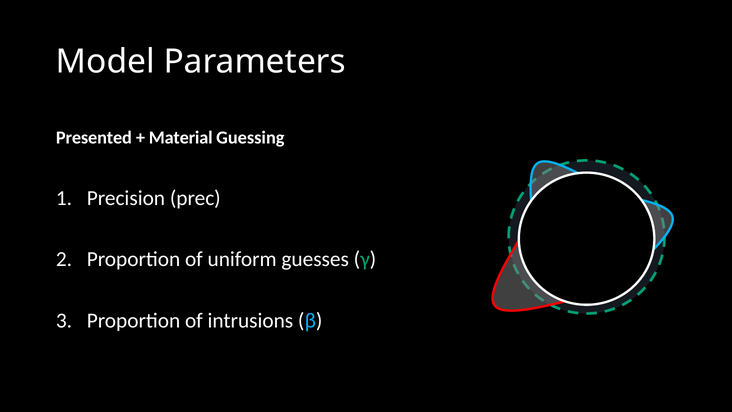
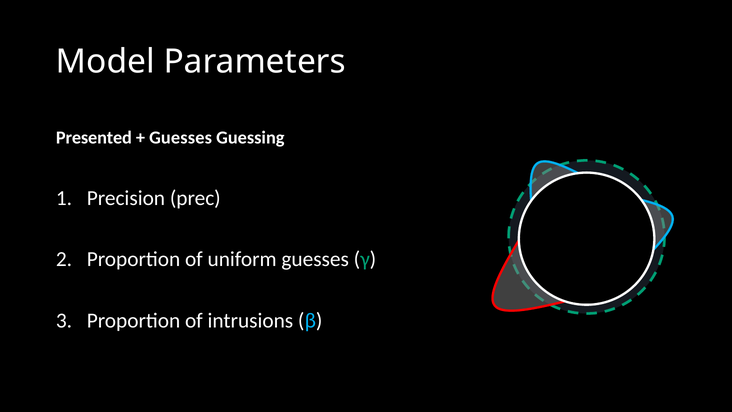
Material: Material -> Guesses (181, 138)
